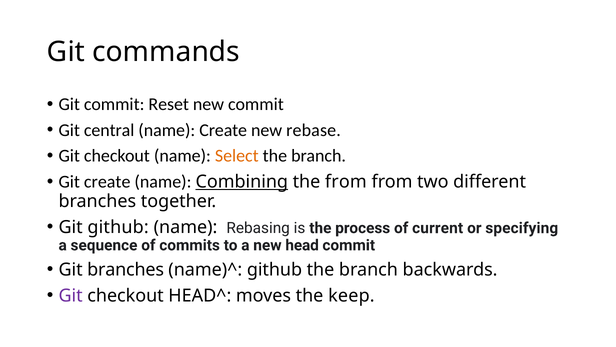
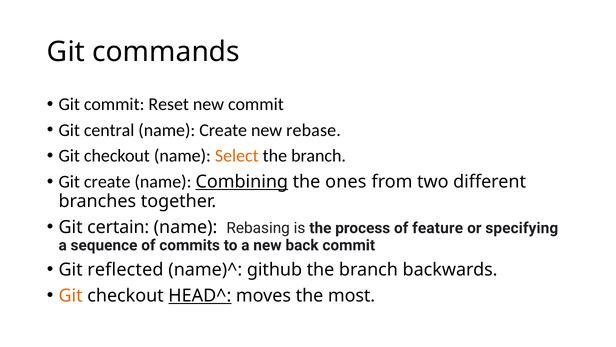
the from: from -> ones (346, 182)
Git github: github -> certain (118, 227)
current: current -> feature (438, 228)
head: head -> back (302, 245)
Git branches: branches -> reflected (125, 269)
Git colour: purple -> orange (71, 295)
HEAD^ underline: none -> present (200, 295)
keep: keep -> most (352, 295)
